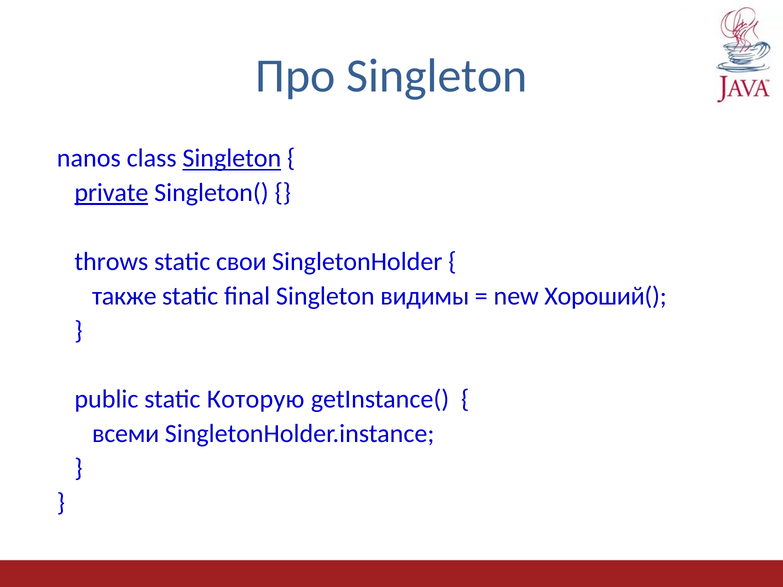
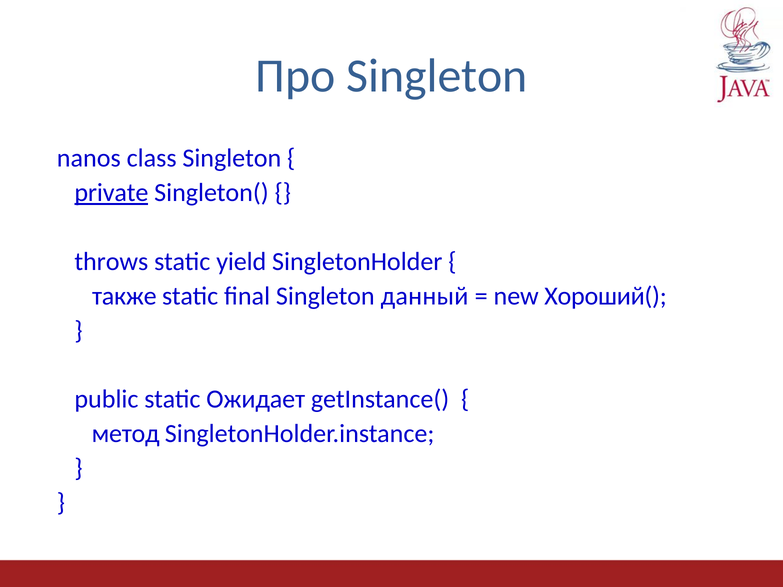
Singleton underline: present -> none (232, 158)
свои: свои -> yield (241, 262)
видимы: видимы -> данный (425, 296)
Которую: Которую -> Ожидает (256, 399)
всеми: всеми -> метод (126, 434)
